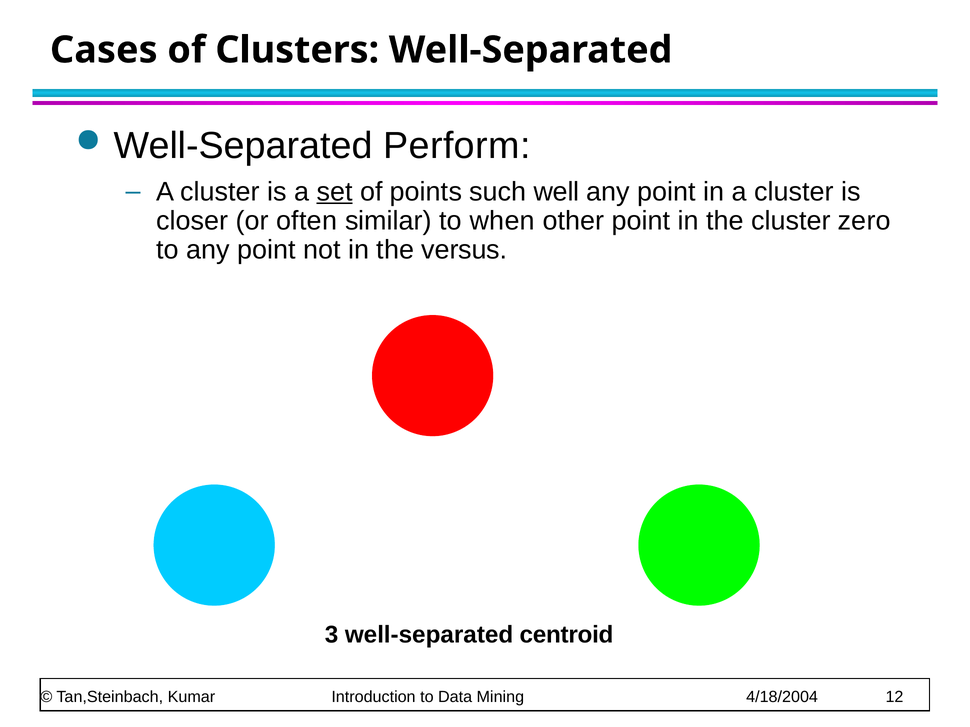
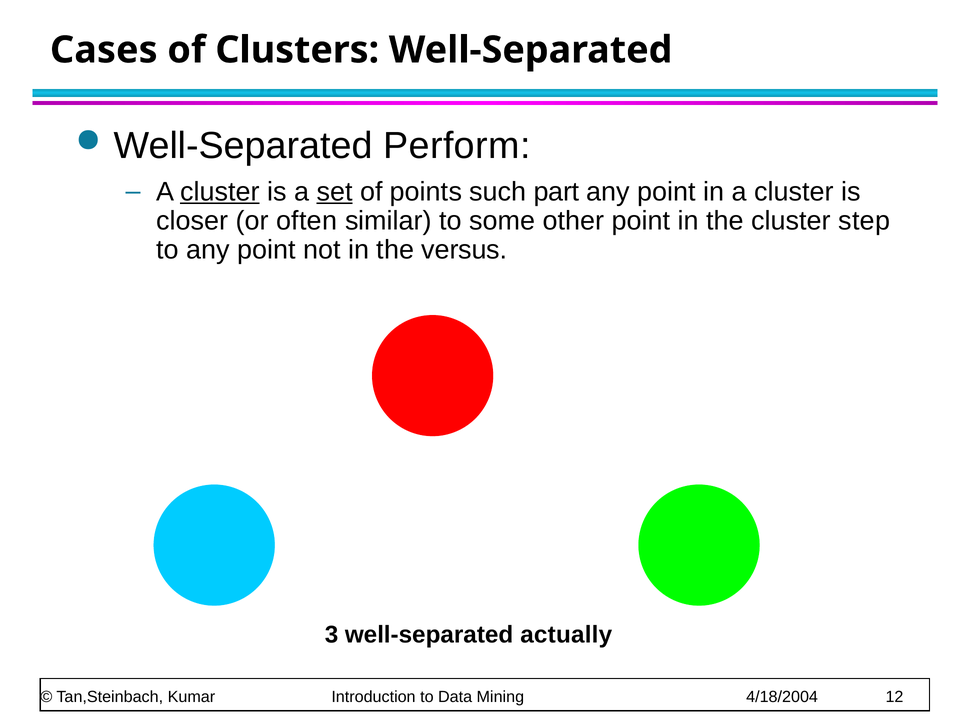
cluster underline: none -> present (220, 192)
well: well -> part (557, 192)
when: when -> some (502, 221)
zero: zero -> step (864, 221)
centroid: centroid -> actually (566, 635)
